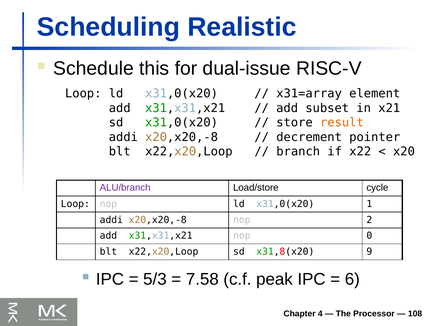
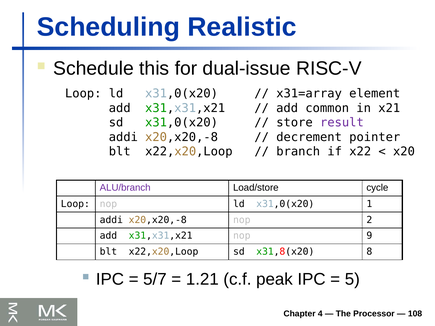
subset: subset -> common (327, 108)
result colour: orange -> purple (342, 123)
0: 0 -> 9 (369, 236)
9: 9 -> 8 (369, 252)
5/3: 5/3 -> 5/7 (155, 279)
7.58: 7.58 -> 1.21 (202, 279)
6: 6 -> 5 (352, 279)
